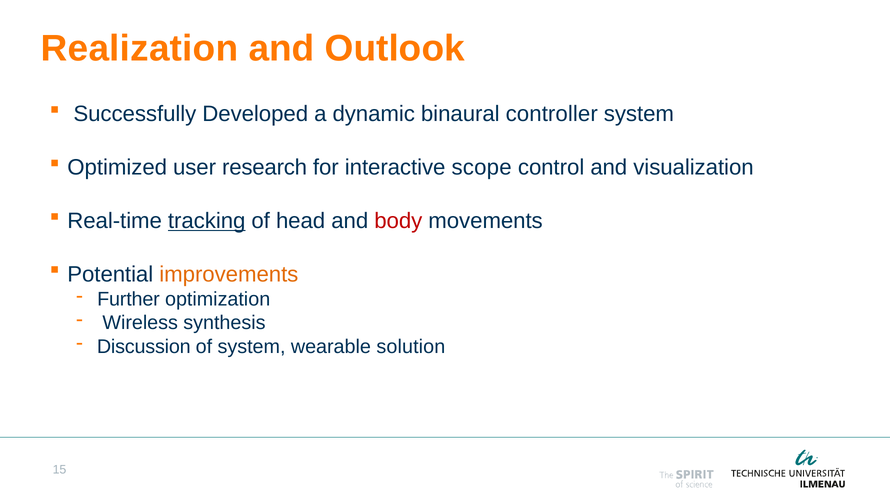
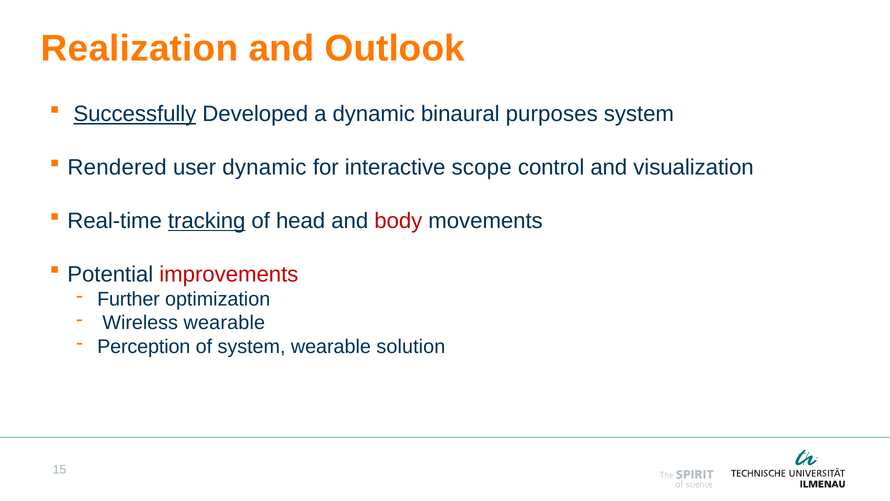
Successfully underline: none -> present (135, 114)
controller: controller -> purposes (552, 114)
Optimized: Optimized -> Rendered (117, 168)
user research: research -> dynamic (264, 168)
improvements colour: orange -> red (229, 274)
Wireless synthesis: synthesis -> wearable (224, 323)
Discussion: Discussion -> Perception (144, 347)
